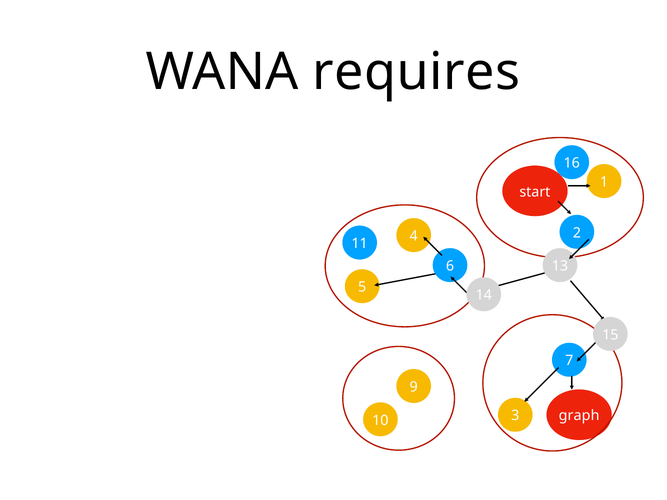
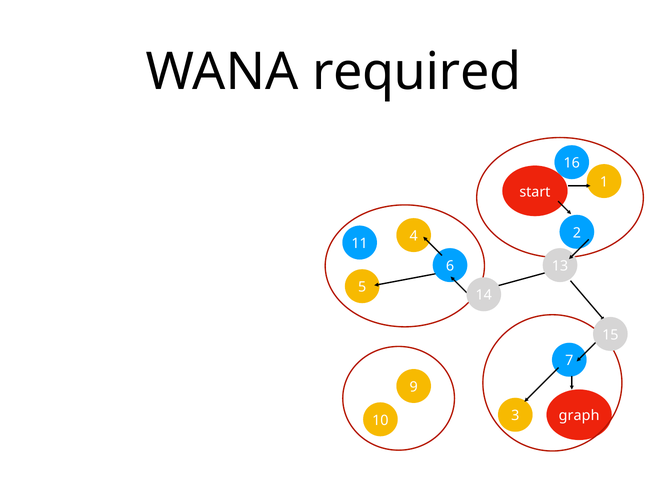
requires: requires -> required (417, 72)
